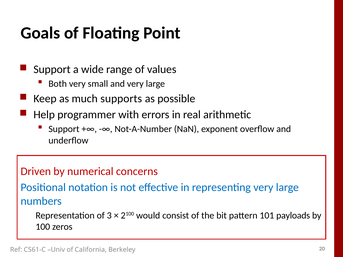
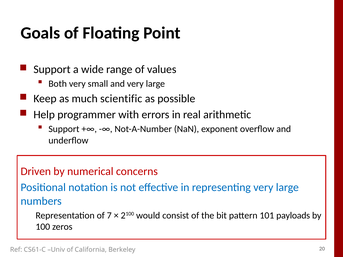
supports: supports -> scientific (121, 99)
3: 3 -> 7 (109, 216)
